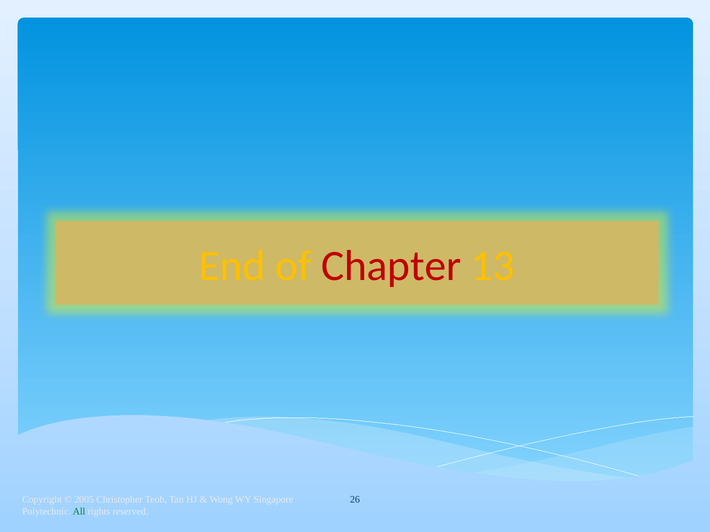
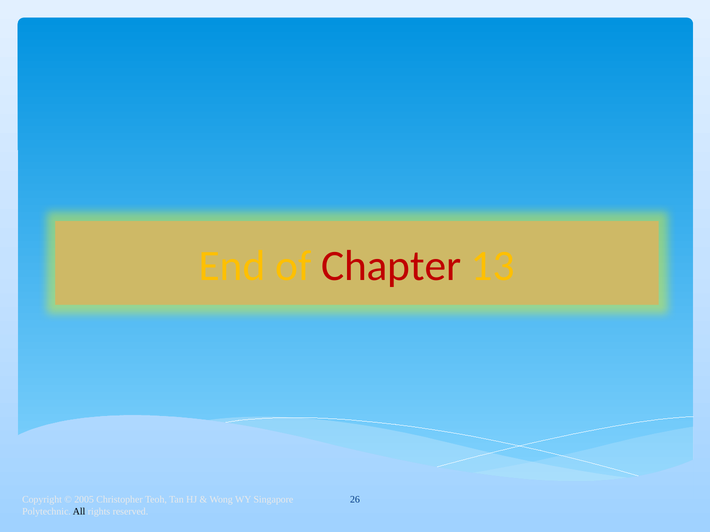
All colour: green -> black (79, 512)
